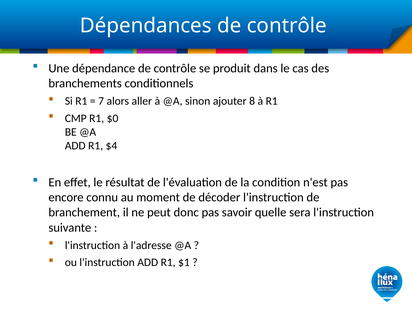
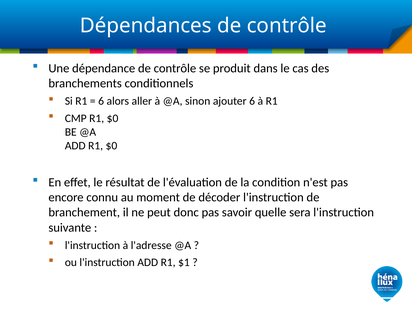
7: 7 -> 6 (101, 101)
ajouter 8: 8 -> 6 (252, 101)
ADD R1 $4: $4 -> $0 (111, 146)
